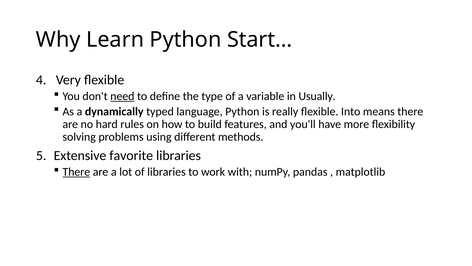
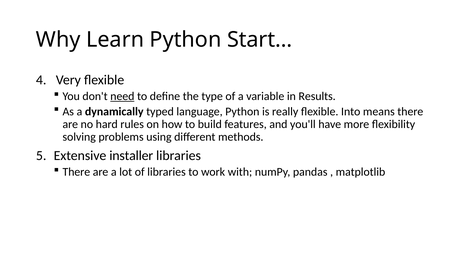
Usually: Usually -> Results (317, 96)
favorite: favorite -> installer (131, 155)
There underline: present -> none (76, 172)
